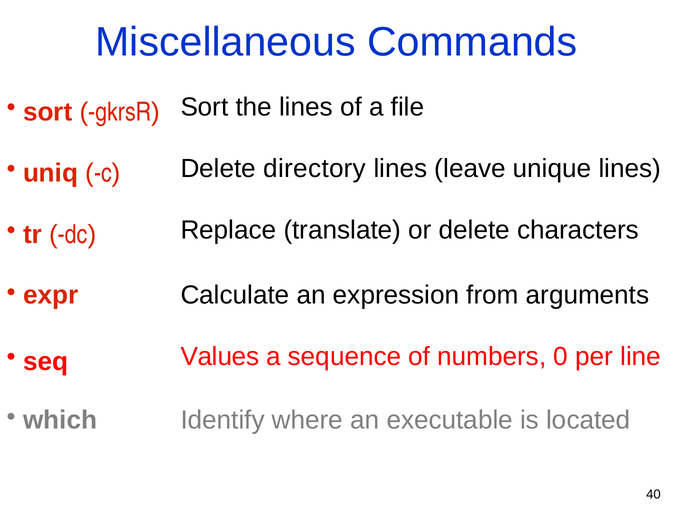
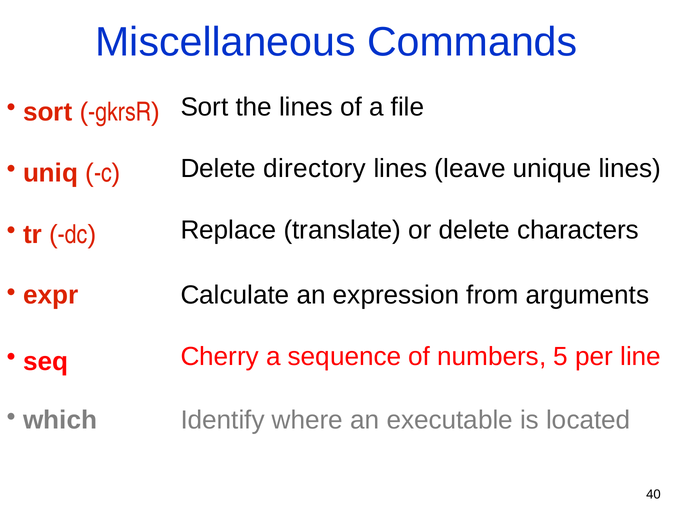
Values: Values -> Cherry (220, 356)
0: 0 -> 5 (561, 356)
